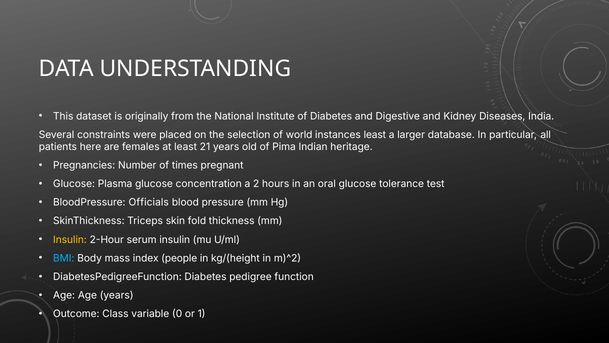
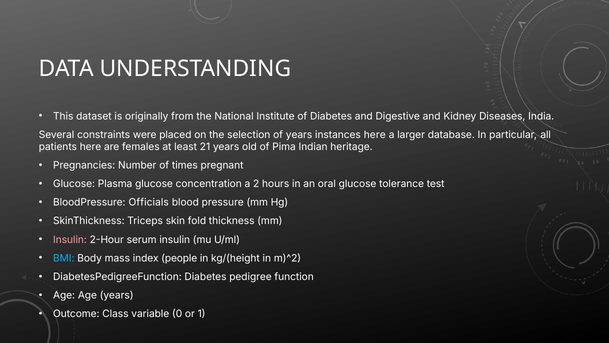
of world: world -> years (299, 135)
instances least: least -> here (375, 135)
Insulin colour: yellow -> pink (70, 239)
